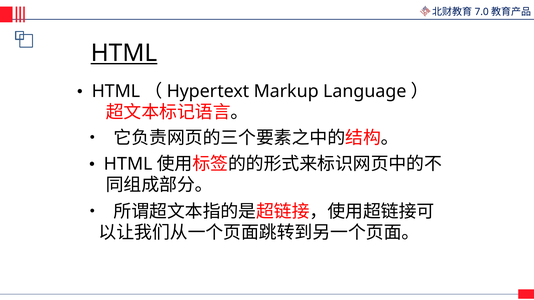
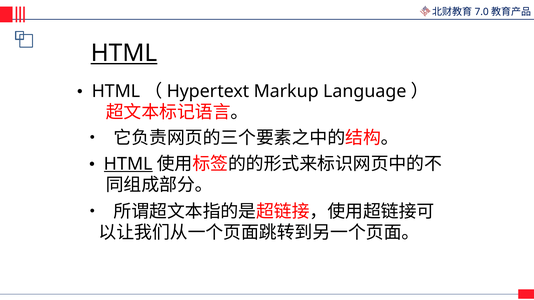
HTML underline: none -> present (128, 164)
